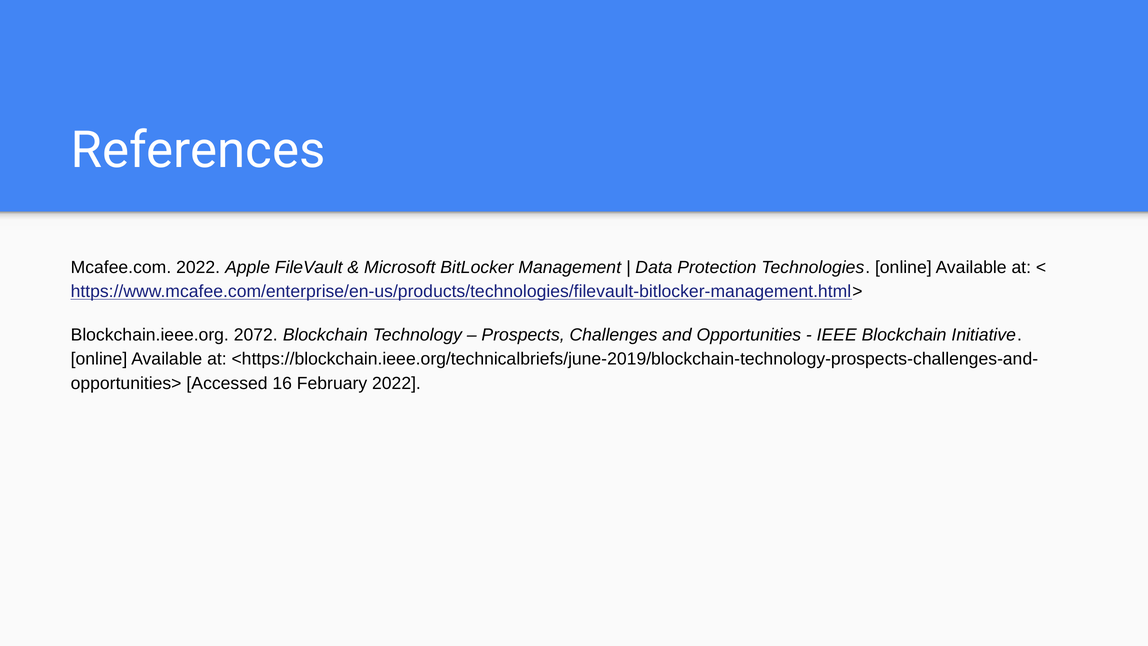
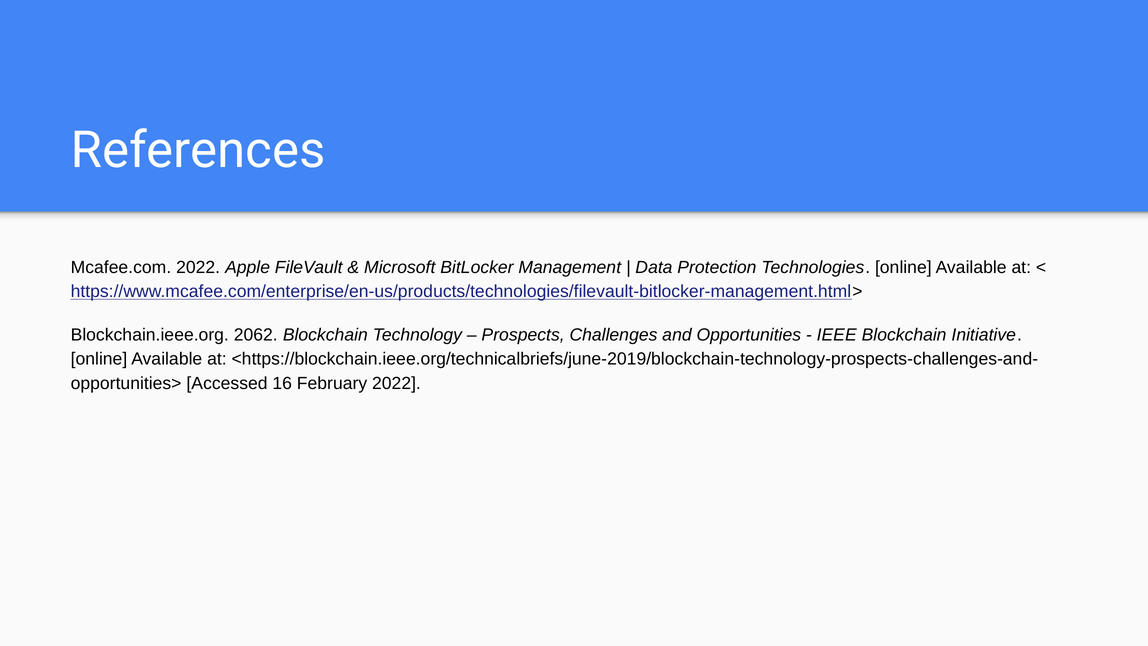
2072: 2072 -> 2062 (256, 335)
